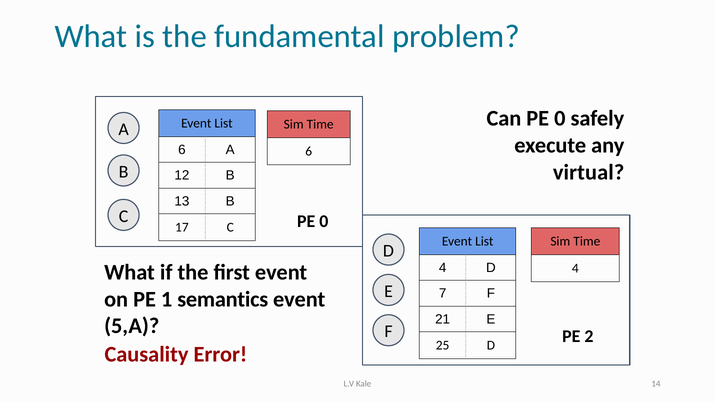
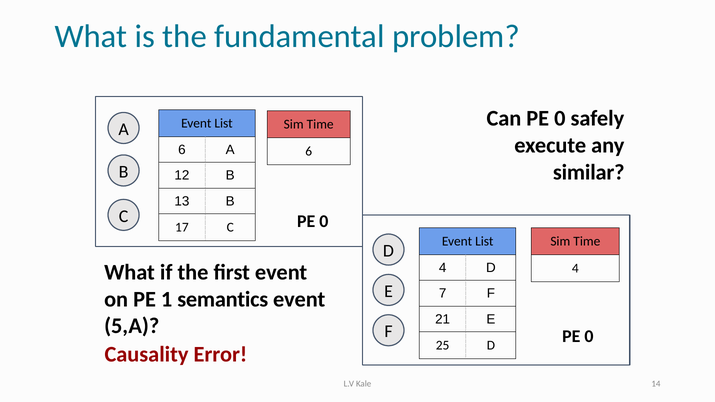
virtual: virtual -> similar (589, 172)
2: 2 -> 0 (589, 337)
